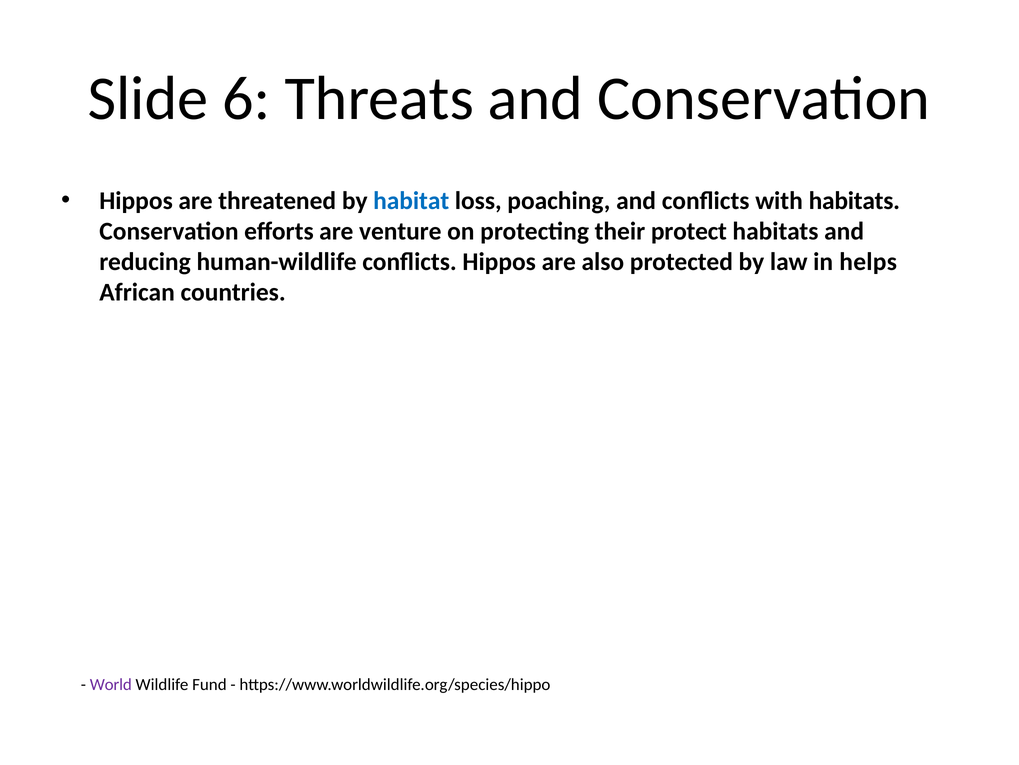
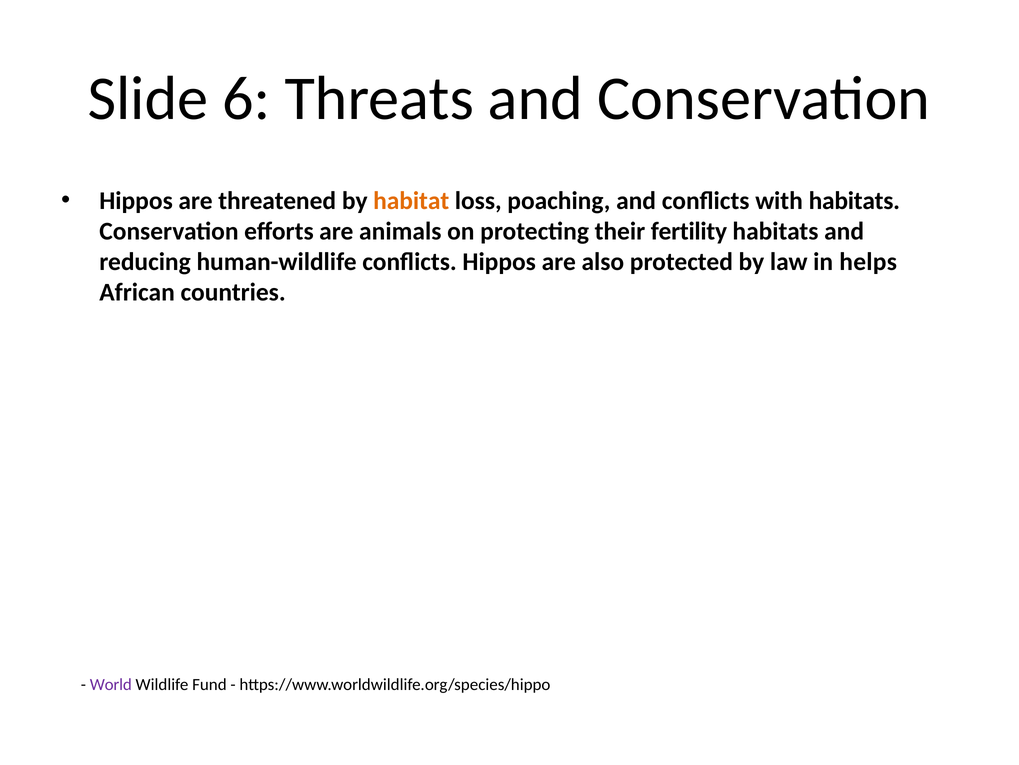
habitat colour: blue -> orange (411, 200)
venture: venture -> animals (400, 231)
protect: protect -> fertility (689, 231)
